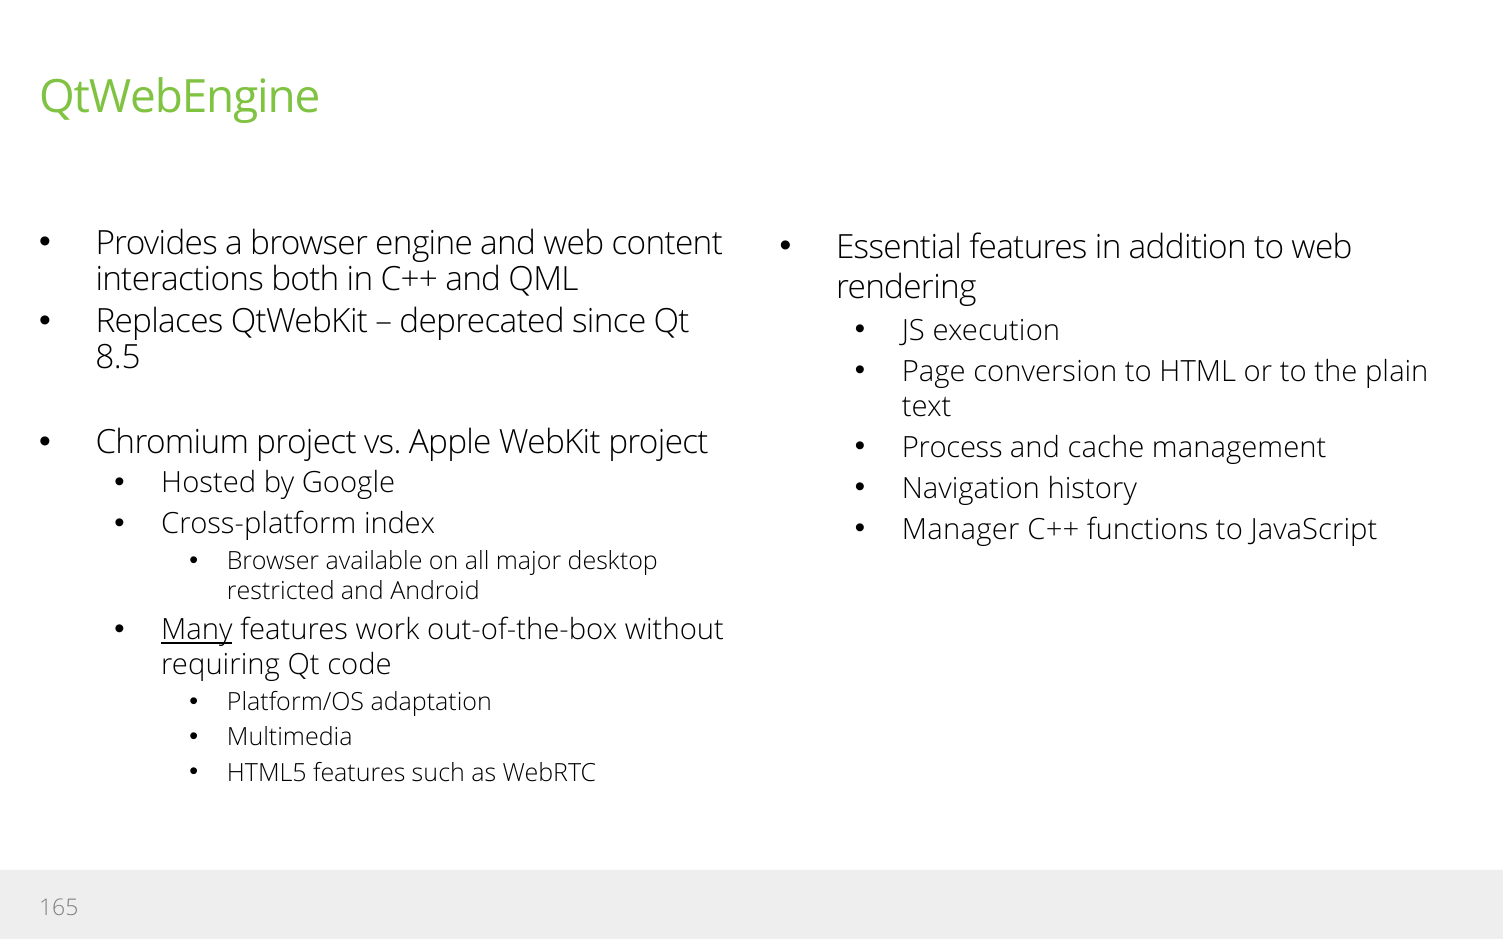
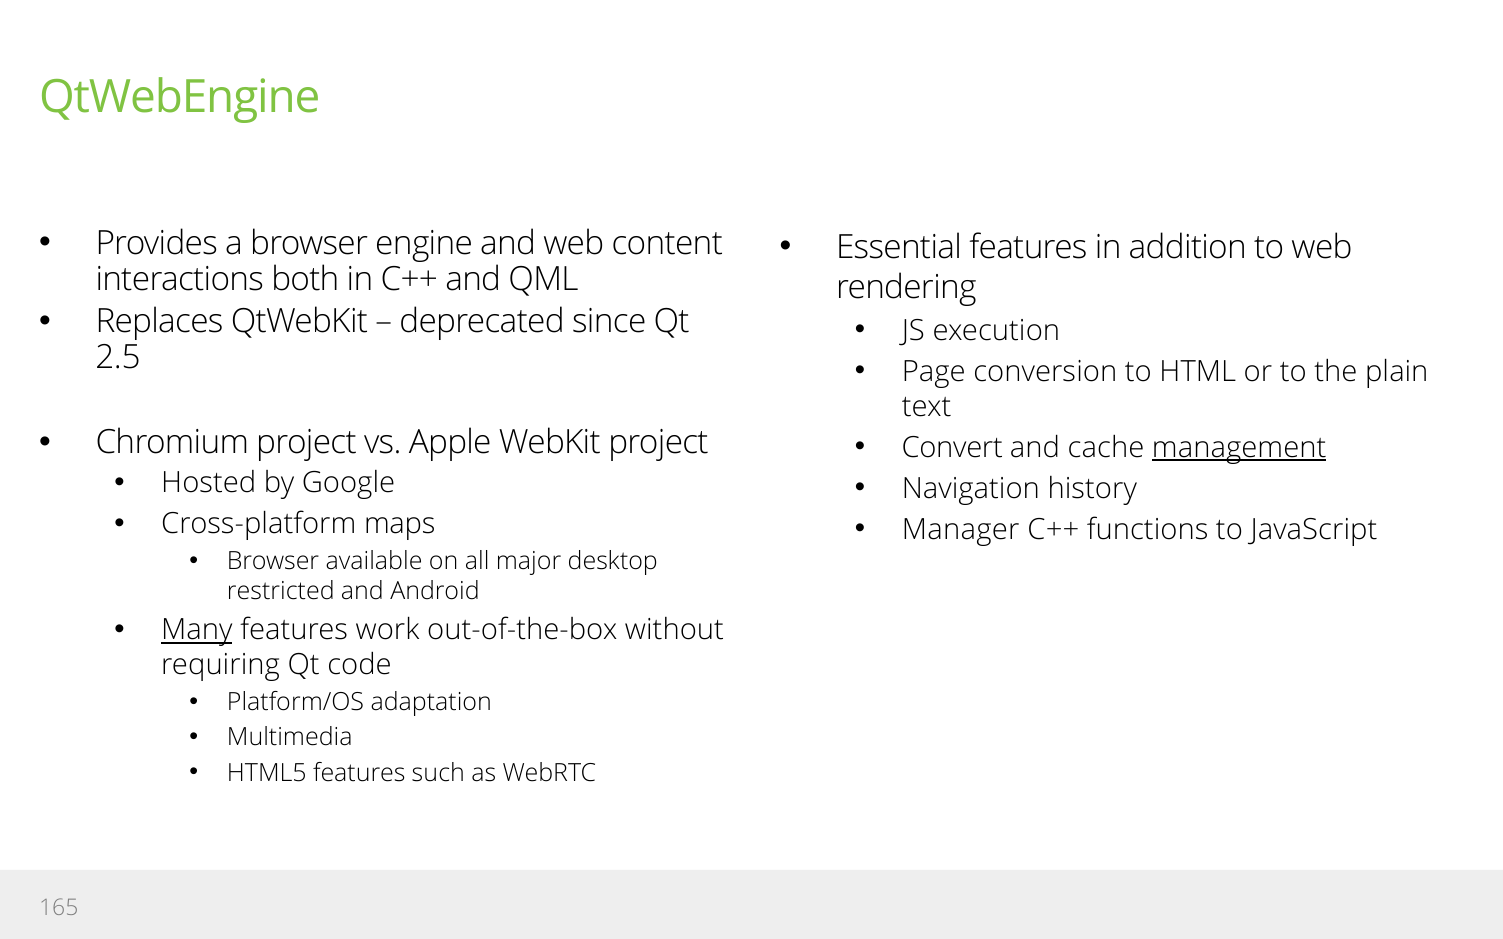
8.5: 8.5 -> 2.5 (118, 358)
Process: Process -> Convert (952, 448)
management underline: none -> present (1239, 448)
index: index -> maps (400, 524)
